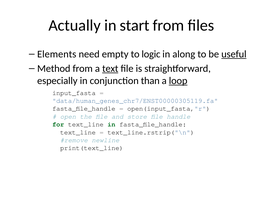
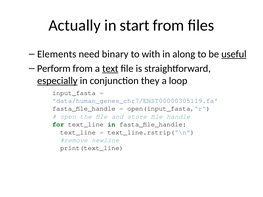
empty: empty -> binary (115, 54)
logic: logic -> with (151, 54)
Method: Method -> Perform (54, 69)
especially underline: none -> present (57, 81)
than: than -> they (150, 81)
loop underline: present -> none (178, 81)
